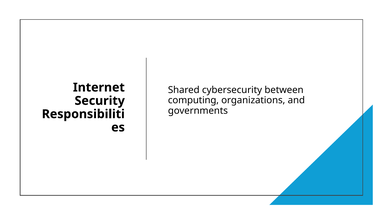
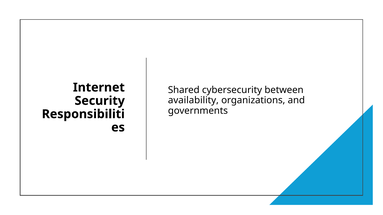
computing: computing -> availability (193, 100)
